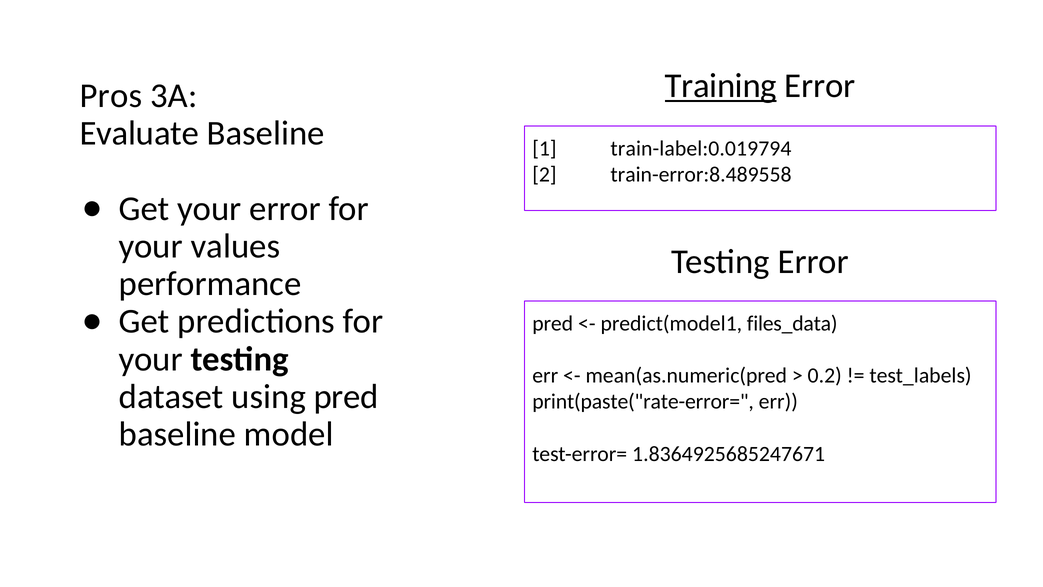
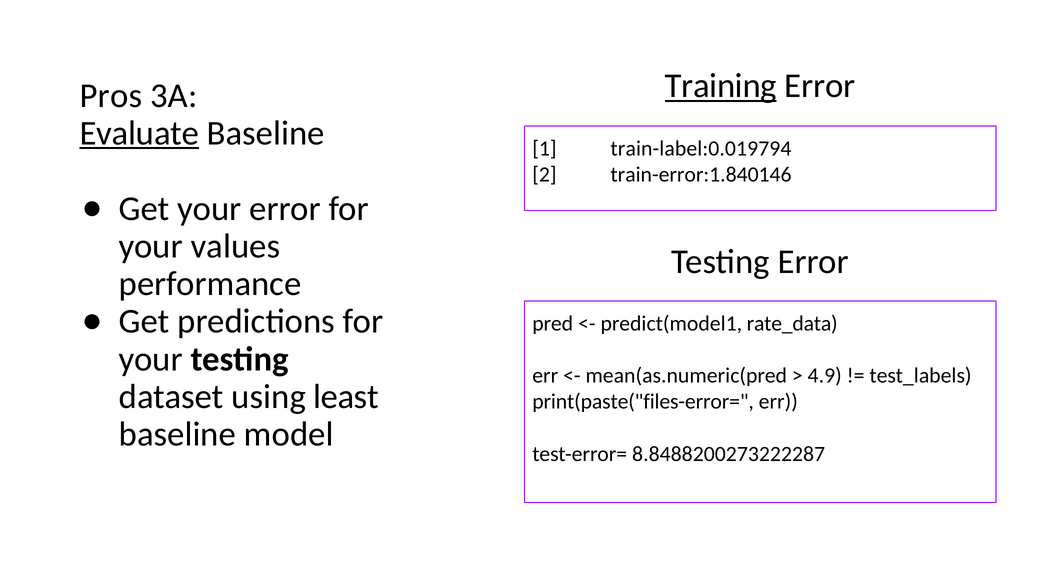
Evaluate underline: none -> present (139, 133)
train-error:8.489558: train-error:8.489558 -> train-error:1.840146 (701, 174)
files_data: files_data -> rate_data (792, 323)
0.2: 0.2 -> 4.9 (825, 375)
using pred: pred -> least (346, 396)
print(paste("rate-error=: print(paste("rate-error= -> print(paste("files-error= (643, 402)
1.8364925685247671: 1.8364925685247671 -> 8.8488200273222287 (729, 454)
